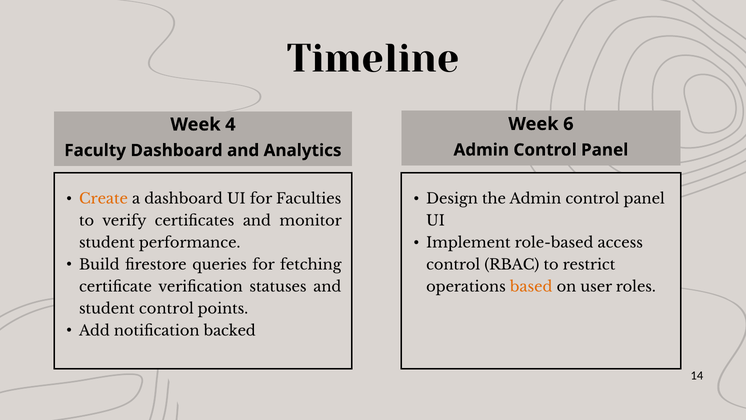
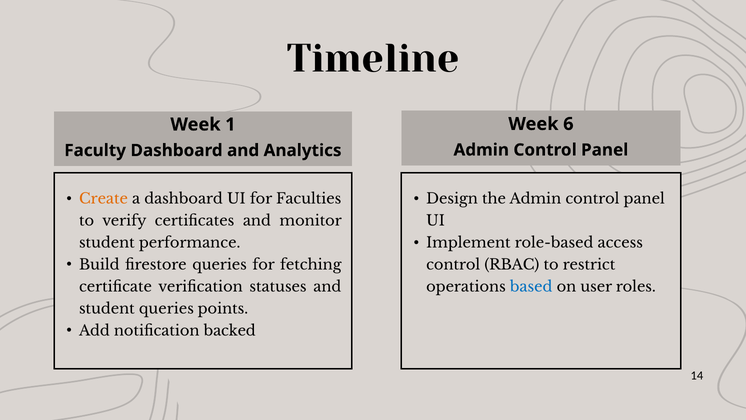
4: 4 -> 1 (230, 124)
based colour: orange -> blue (531, 287)
student control: control -> queries (166, 309)
